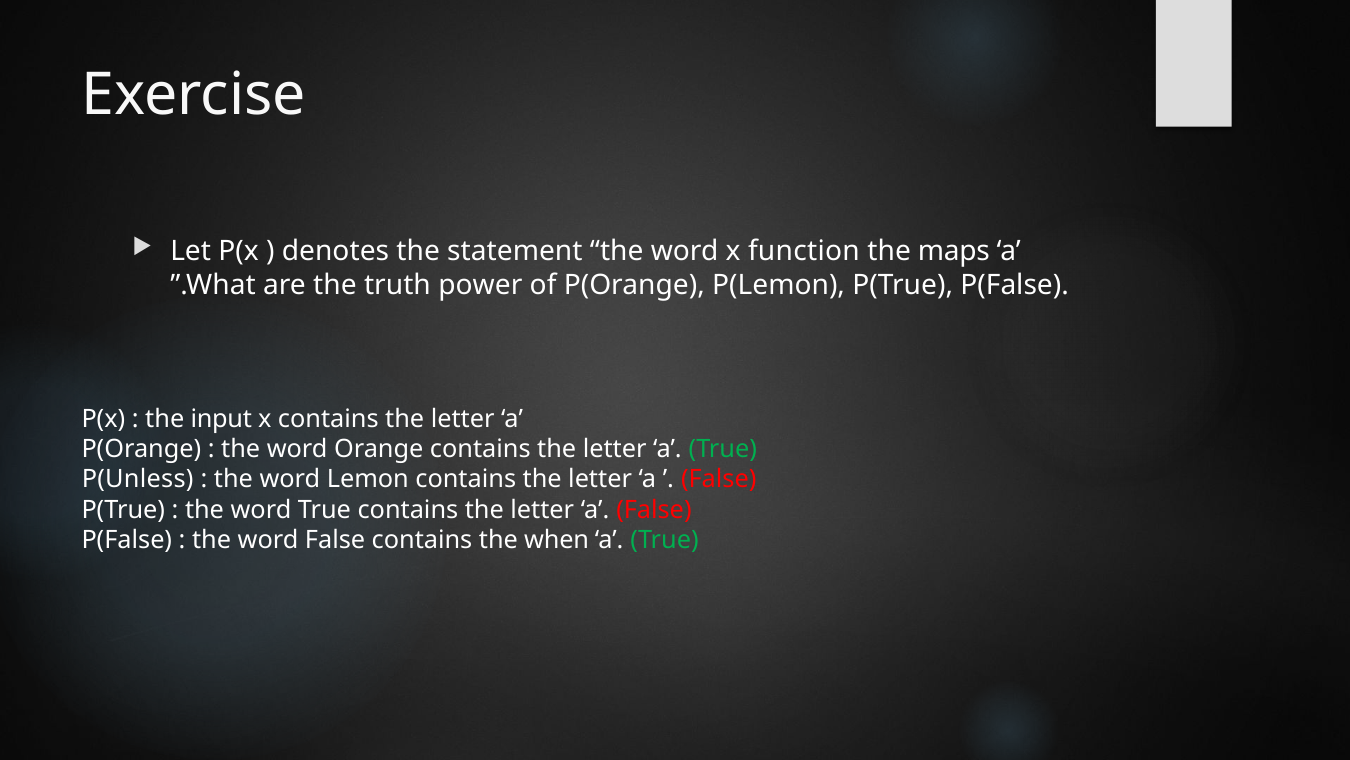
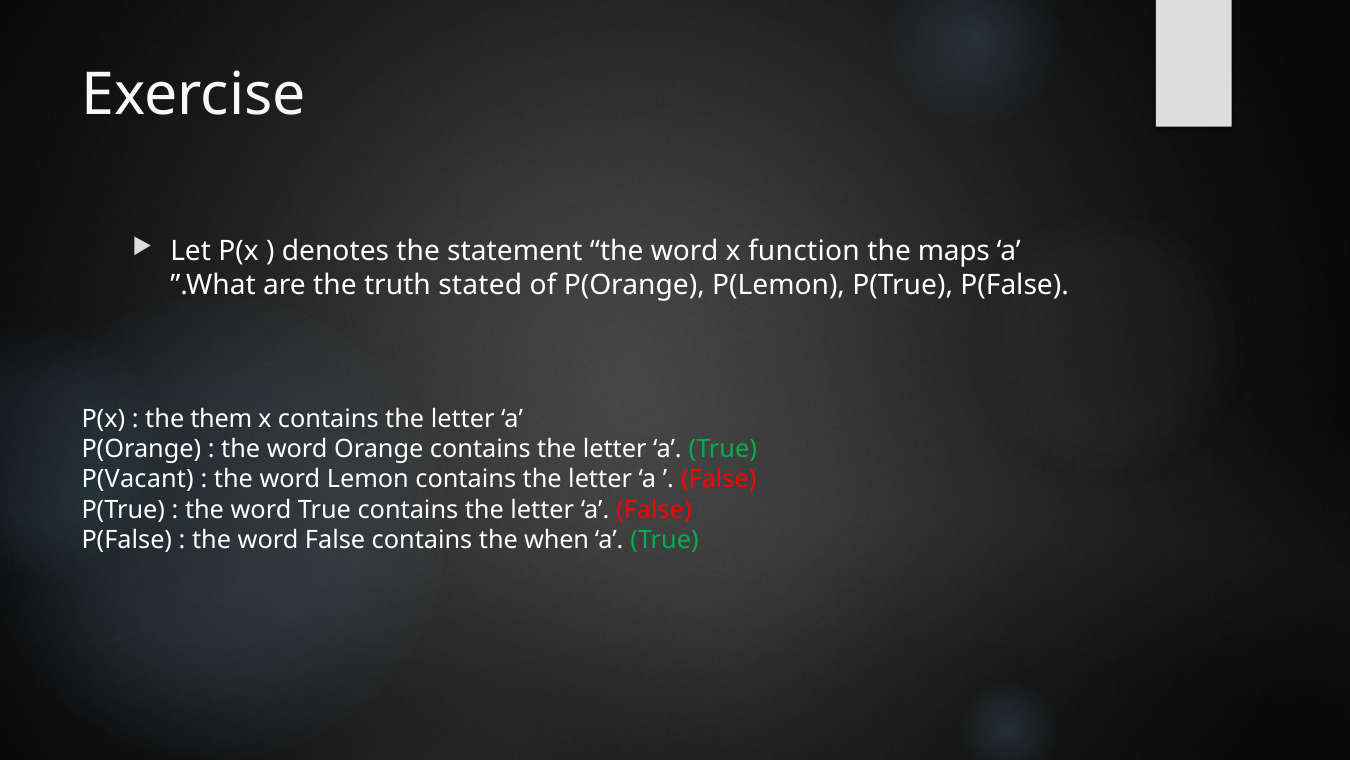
power: power -> stated (480, 285)
input: input -> them (221, 418)
P(Unless: P(Unless -> P(Vacant (138, 479)
